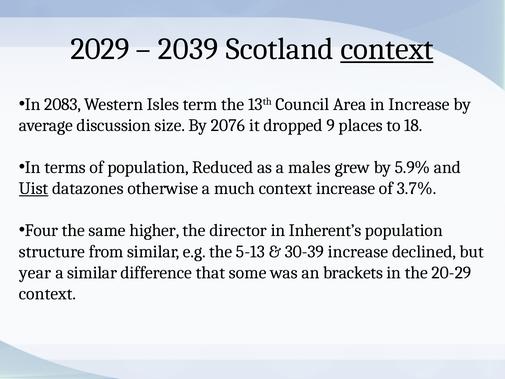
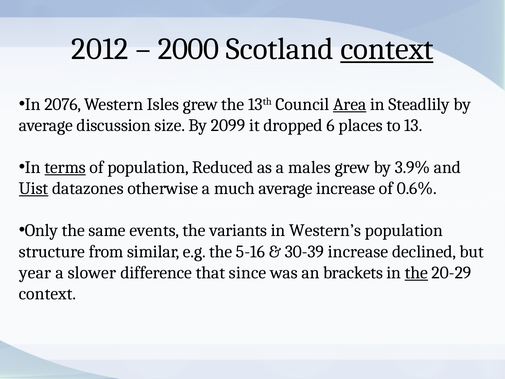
2029: 2029 -> 2012 (100, 49)
2039: 2039 -> 2000 (189, 49)
2083: 2083 -> 2076 (63, 104)
Isles term: term -> grew (200, 104)
Area underline: none -> present (350, 104)
in Increase: Increase -> Steadlily (419, 104)
2076: 2076 -> 2099 (228, 125)
9: 9 -> 6 (331, 125)
18: 18 -> 13 (413, 125)
terms underline: none -> present (65, 167)
5.9%: 5.9% -> 3.9% (412, 167)
much context: context -> average (286, 188)
3.7%: 3.7% -> 0.6% (417, 188)
Four: Four -> Only (41, 230)
higher: higher -> events (154, 230)
director: director -> variants (238, 230)
Inherent’s: Inherent’s -> Western’s (325, 230)
5-13: 5-13 -> 5-16 (250, 251)
a similar: similar -> slower (92, 272)
some: some -> since (248, 272)
the underline: none -> present (416, 272)
